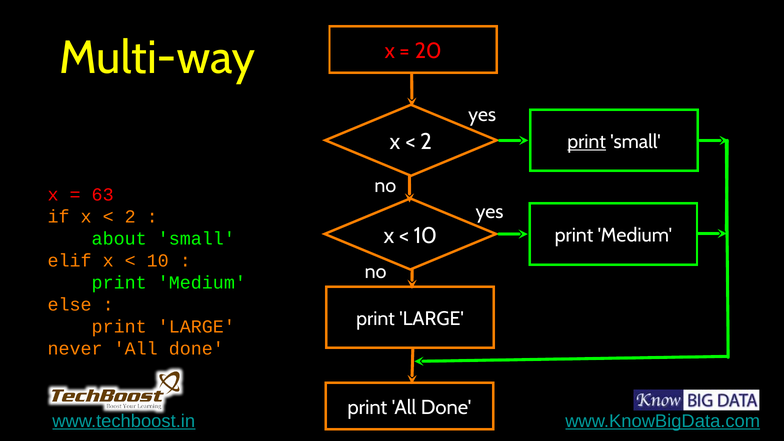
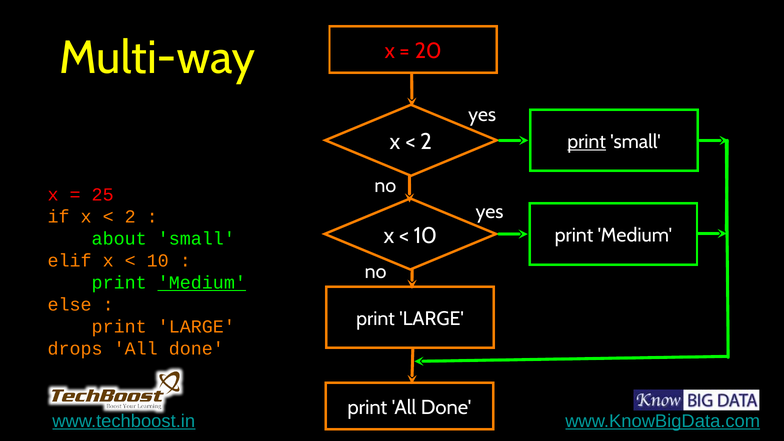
63: 63 -> 25 (103, 195)
Medium underline: none -> present (202, 283)
never: never -> drops (75, 349)
